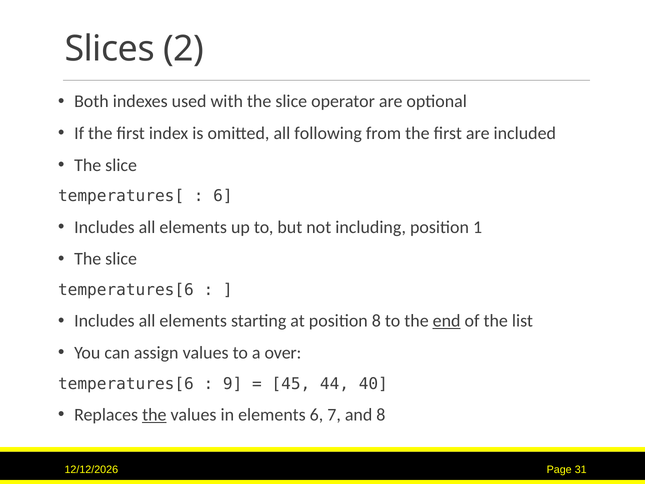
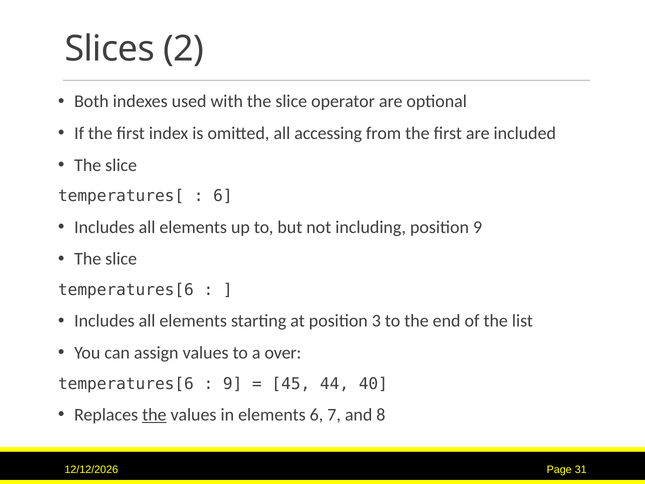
following: following -> accessing (328, 133)
position 1: 1 -> 9 (478, 227)
position 8: 8 -> 3 (376, 321)
end underline: present -> none (447, 321)
